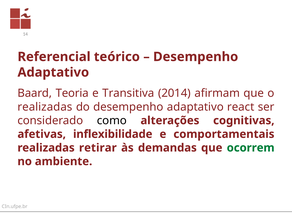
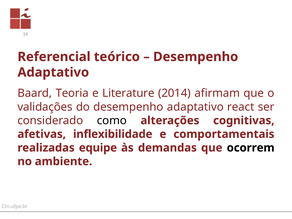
Transitiva: Transitiva -> Literature (128, 93)
realizadas: realizadas -> validações (45, 107)
retirar: retirar -> equipe (98, 148)
ocorrem colour: green -> black (251, 148)
